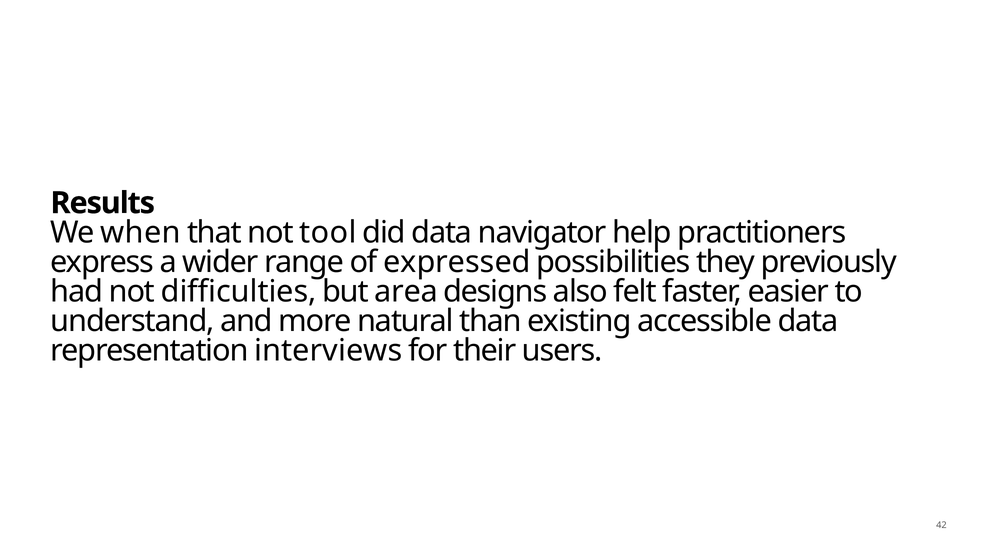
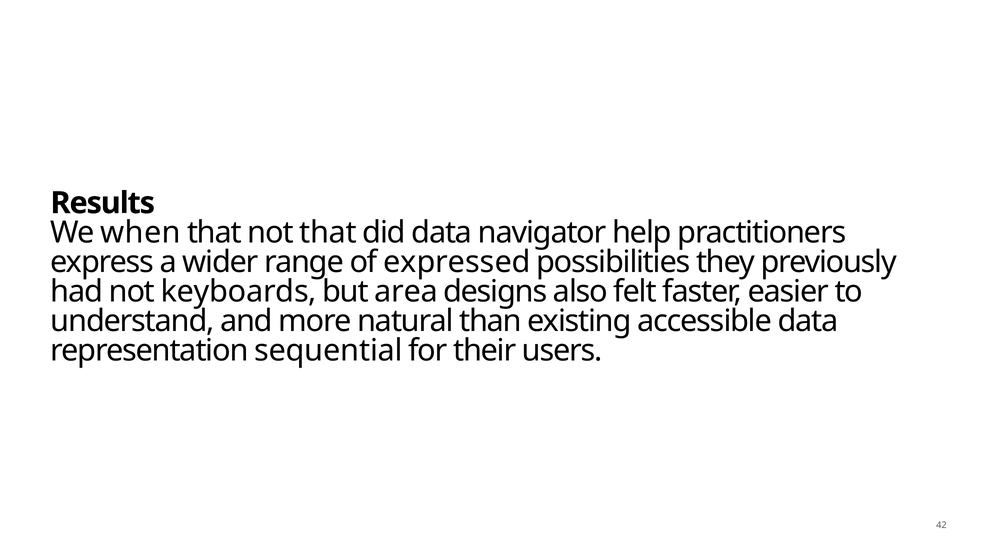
not tool: tool -> that (328, 233)
difficulties: difficulties -> keyboards (239, 291)
interviews: interviews -> sequential (328, 350)
